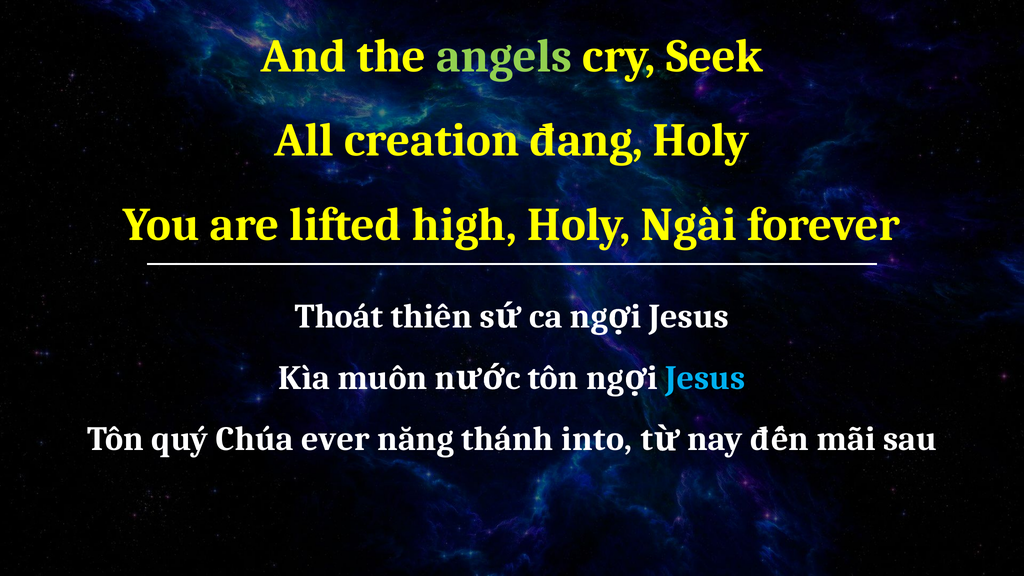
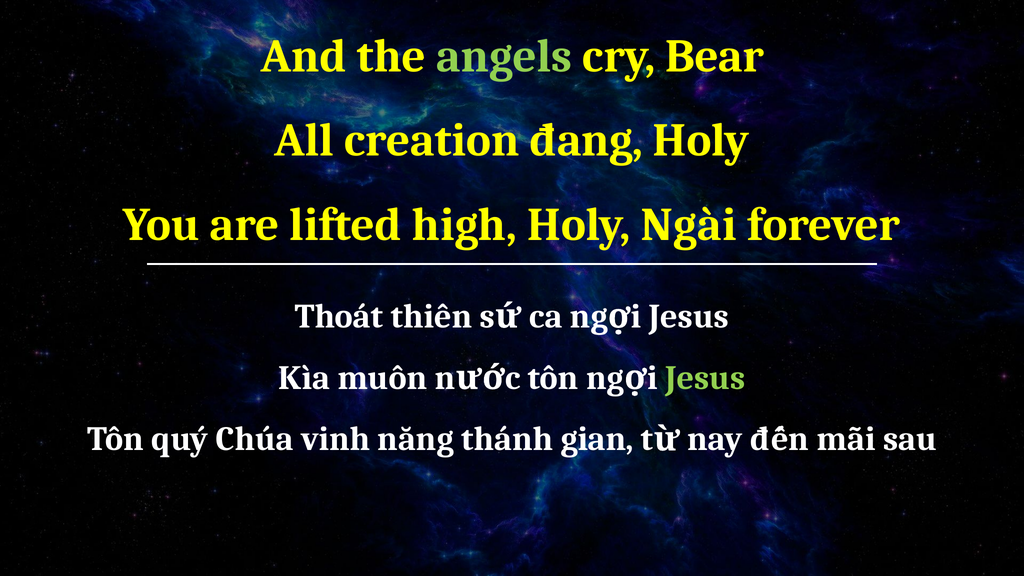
Seek: Seek -> Bear (715, 56)
Jesus colour: light blue -> light green (705, 378)
ever: ever -> vinh (336, 439)
into: into -> gian (597, 439)
